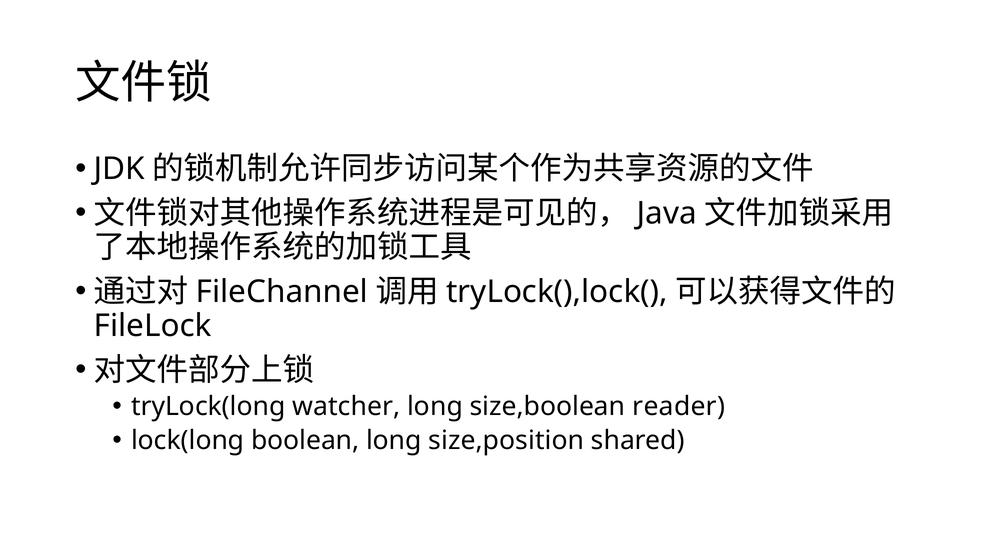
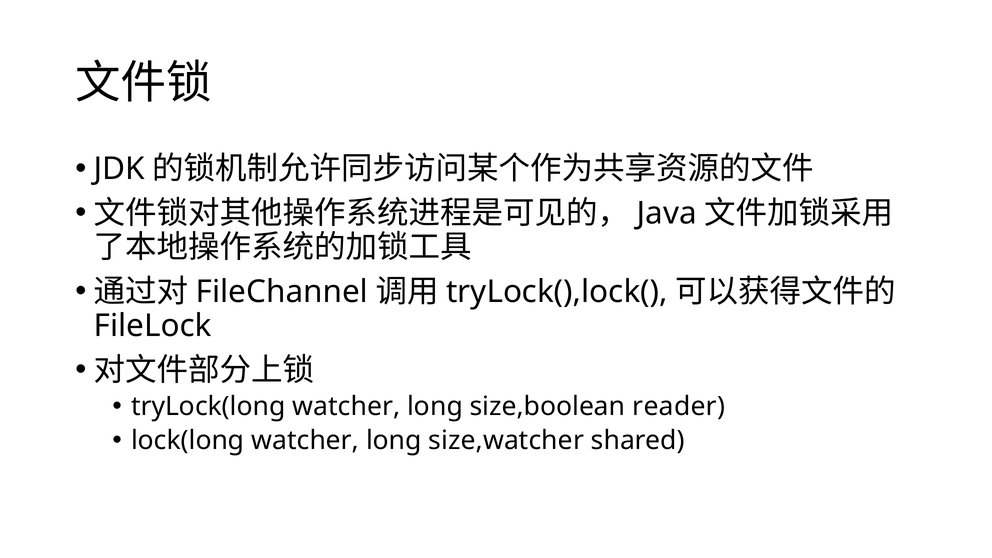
lock(long boolean: boolean -> watcher (305, 440)
size,position: size,position -> size,watcher (506, 440)
